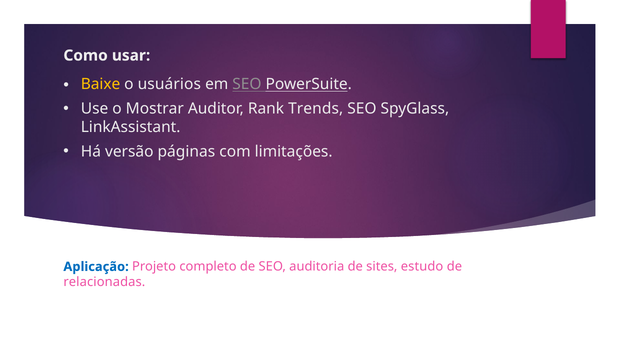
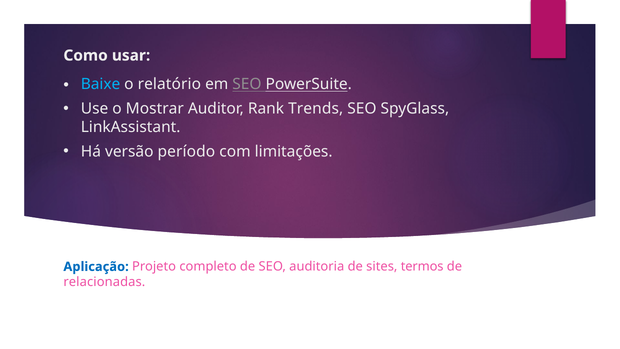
Baixe colour: yellow -> light blue (101, 84)
usuários: usuários -> relatório (169, 84)
páginas: páginas -> período (186, 152)
estudo: estudo -> termos (422, 267)
